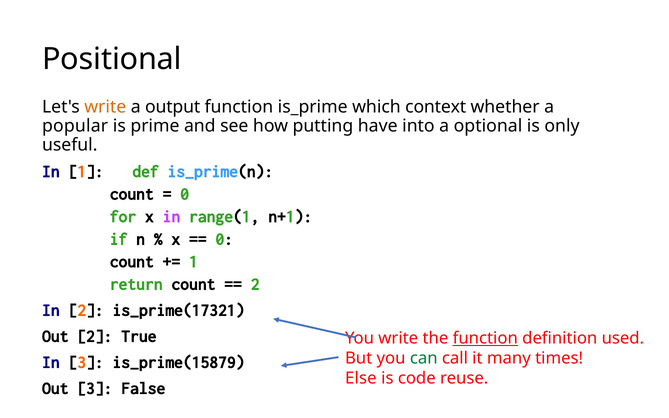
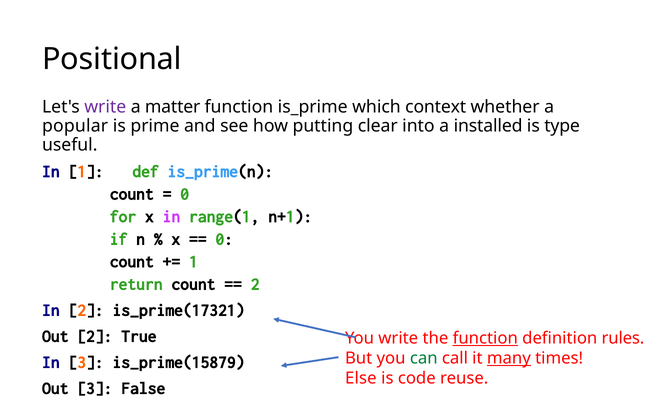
write colour: orange -> purple (105, 107)
output: output -> matter (173, 107)
have: have -> clear (378, 126)
optional: optional -> installed (488, 126)
only: only -> type (562, 126)
used: used -> rules (623, 338)
many underline: none -> present (509, 358)
